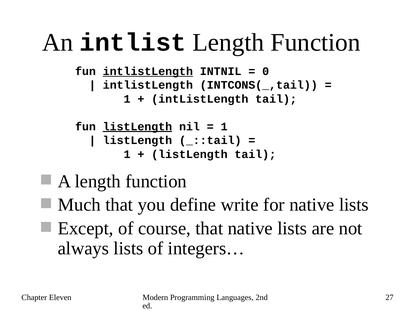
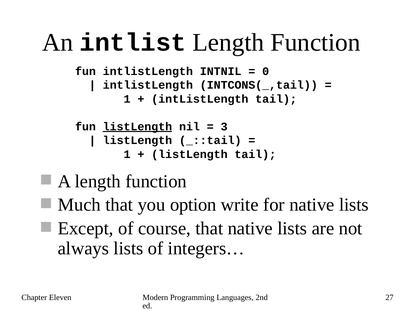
intlistLength underline: present -> none (148, 71)
1: 1 -> 3 (224, 127)
define: define -> option (193, 205)
